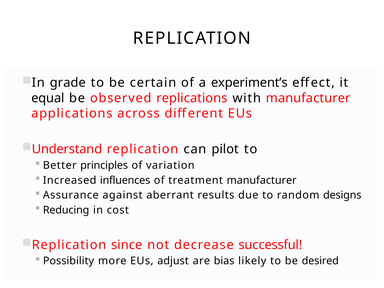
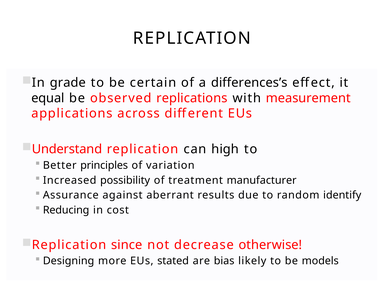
experiment’s: experiment’s -> differences’s (249, 83)
with manufacturer: manufacturer -> measurement (308, 98)
pilot: pilot -> high (225, 149)
influences: influences -> possibility (125, 180)
designs: designs -> identify (342, 195)
successful: successful -> otherwise (270, 245)
Possibility: Possibility -> Designing (69, 261)
adjust: adjust -> stated (173, 261)
desired: desired -> models (320, 261)
